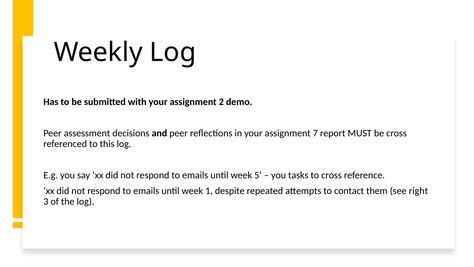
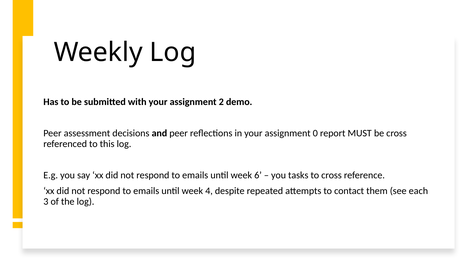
7: 7 -> 0 (315, 133)
5: 5 -> 6 (258, 175)
1: 1 -> 4 (209, 191)
right: right -> each (418, 191)
